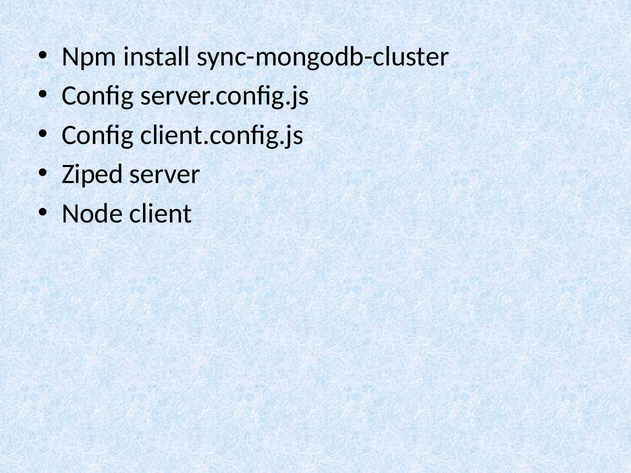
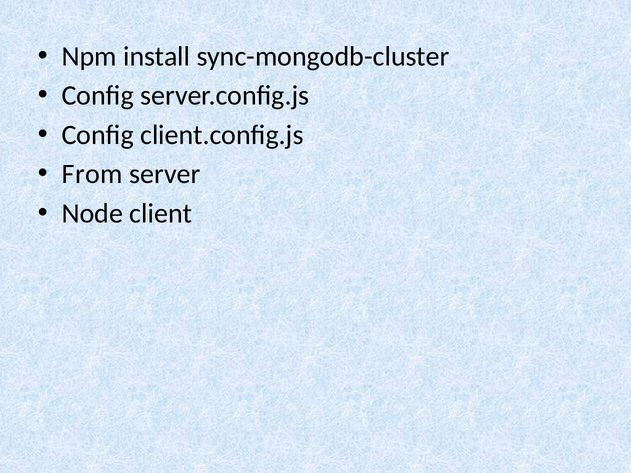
Ziped: Ziped -> From (92, 174)
